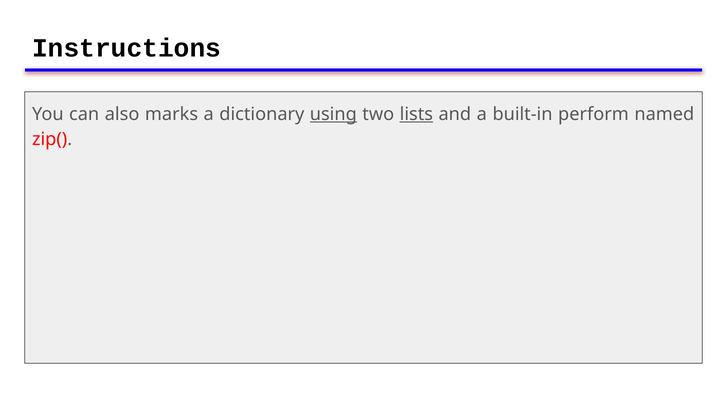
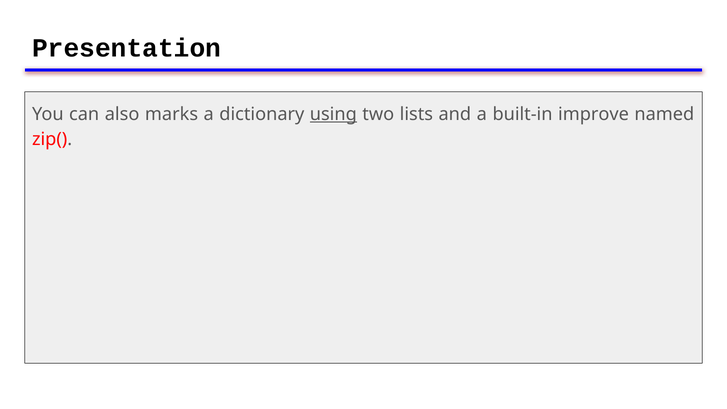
Instructions: Instructions -> Presentation (127, 48)
lists underline: present -> none (416, 114)
perform: perform -> improve (593, 114)
